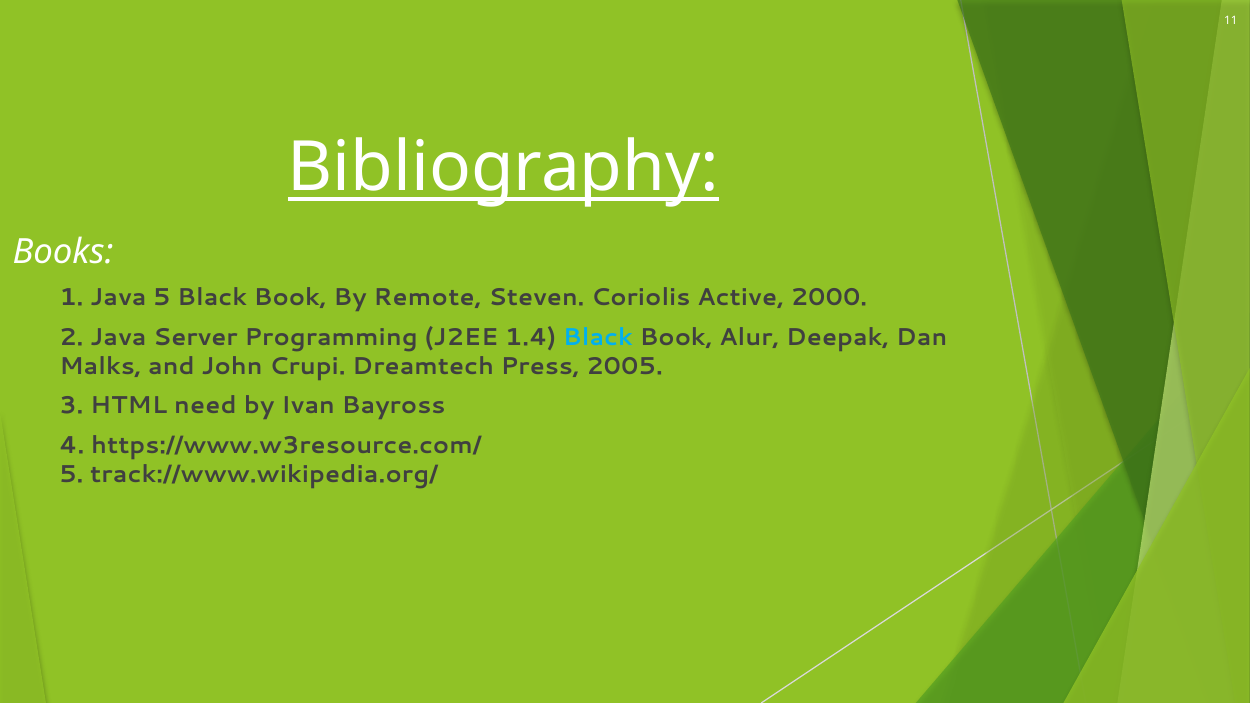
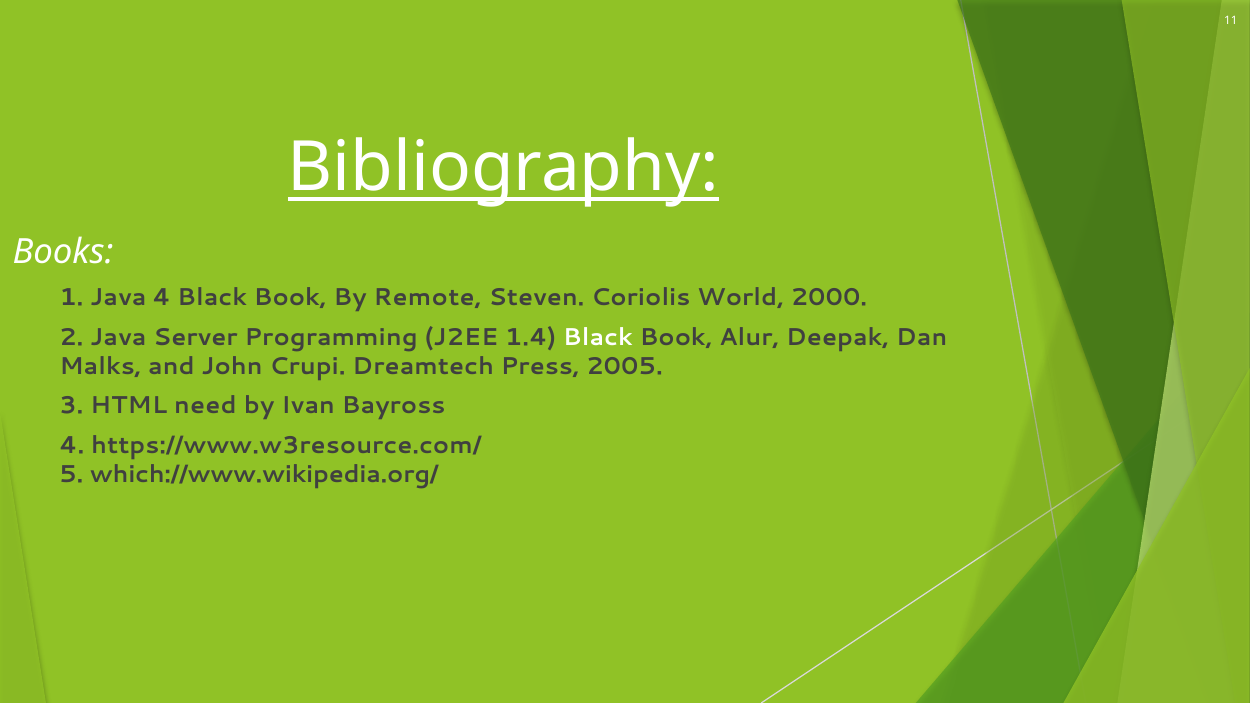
Java 5: 5 -> 4 (162, 297)
Active: Active -> World (741, 297)
Black colour: light blue -> white (598, 337)
track://www.wikipedia.org/: track://www.wikipedia.org/ -> which://www.wikipedia.org/ (264, 475)
